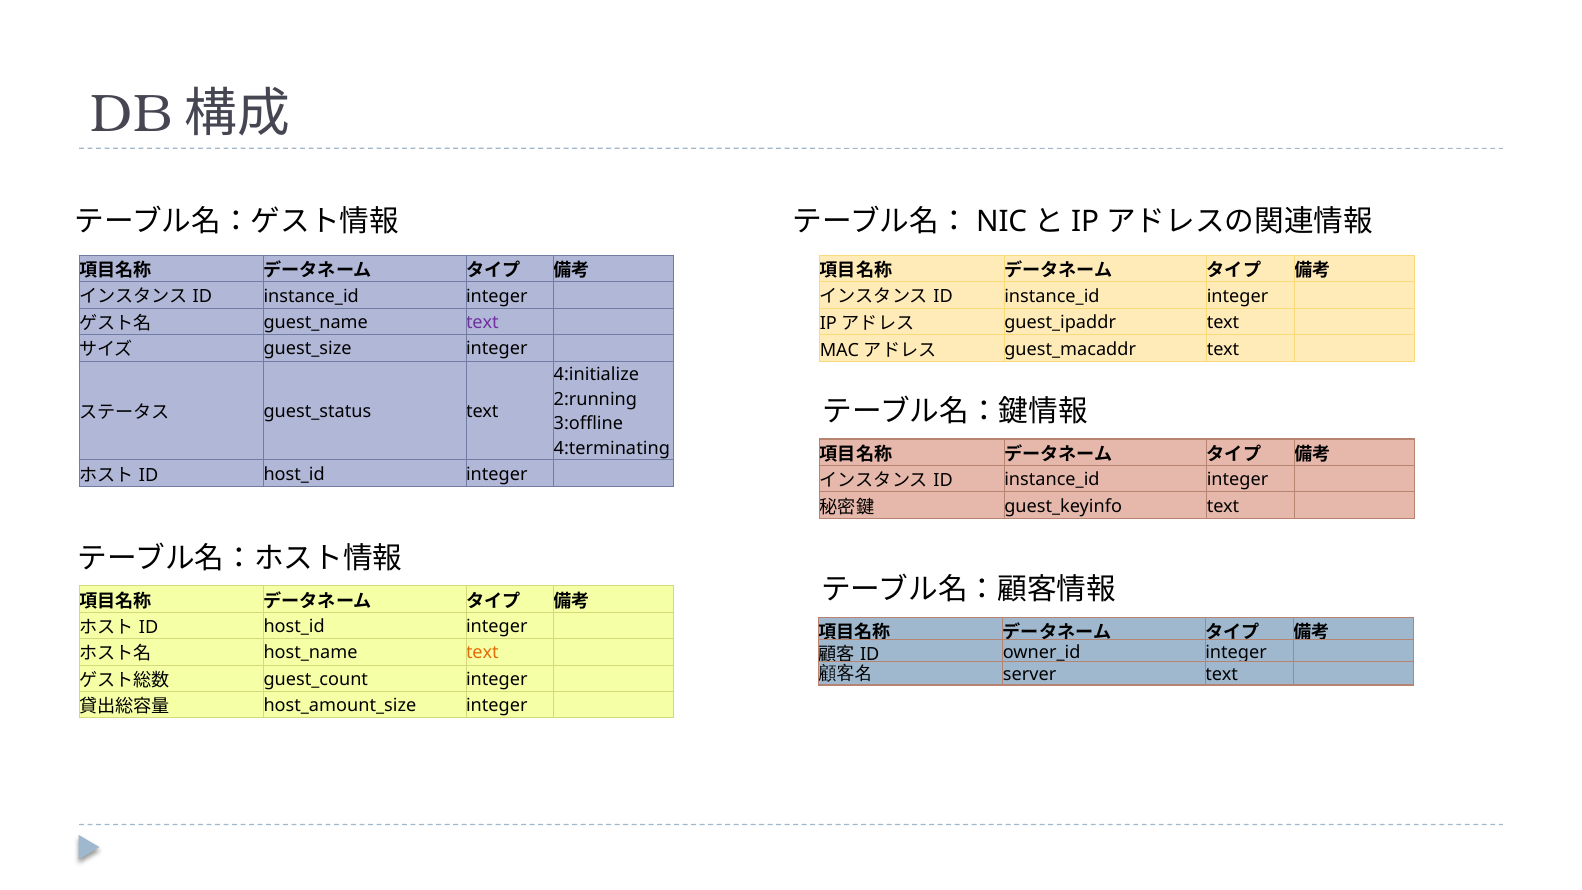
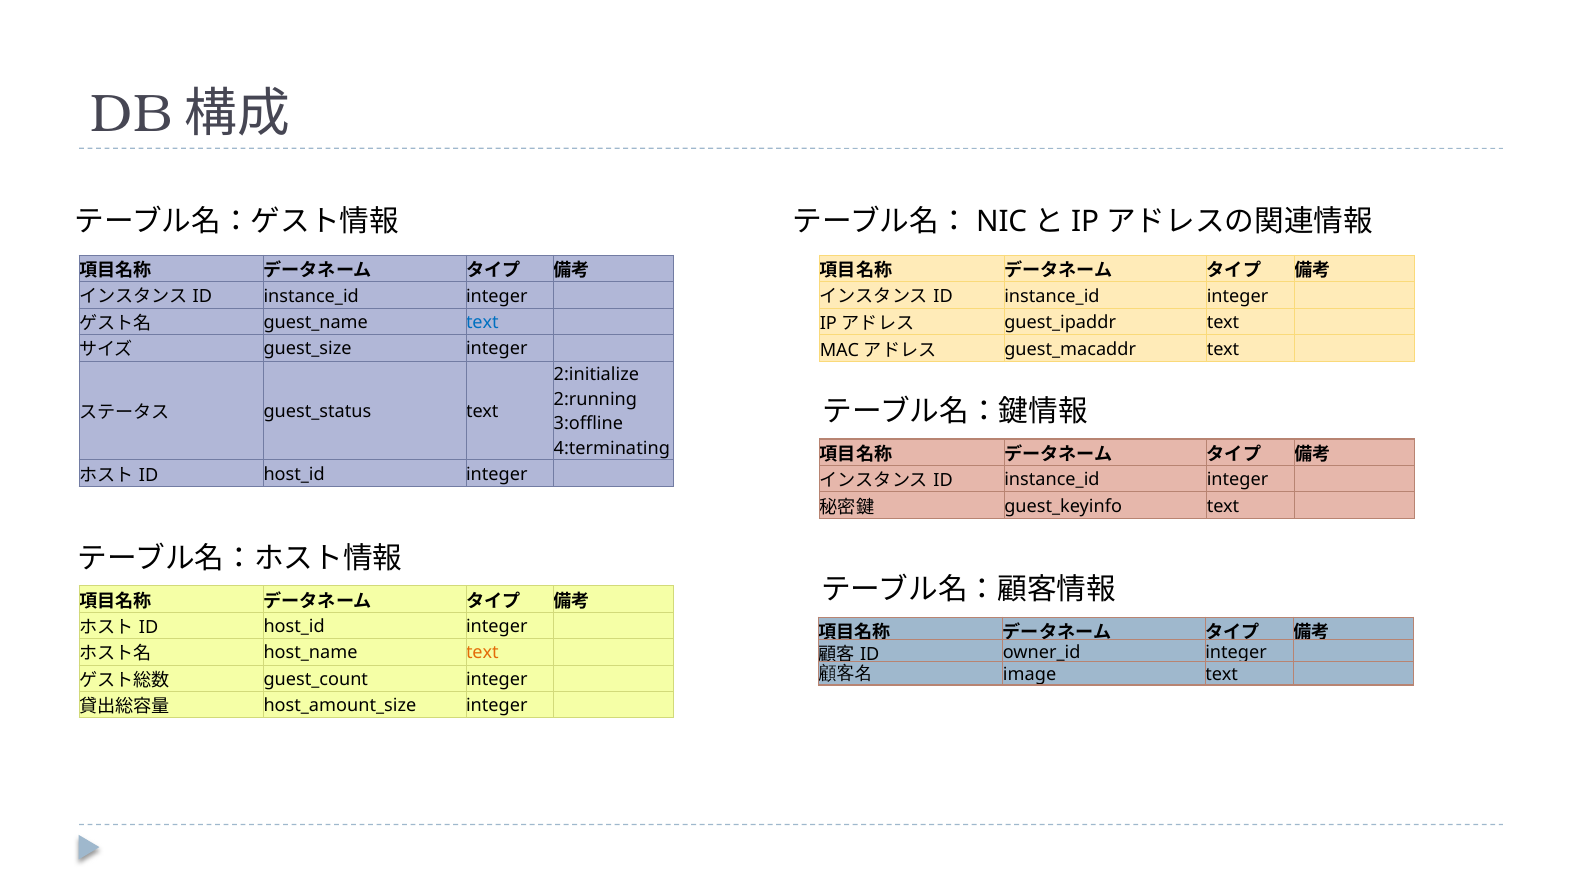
text colour: purple -> blue (482, 322)
4:initialize: 4:initialize -> 2:initialize (596, 374)
server: server -> image (1030, 675)
